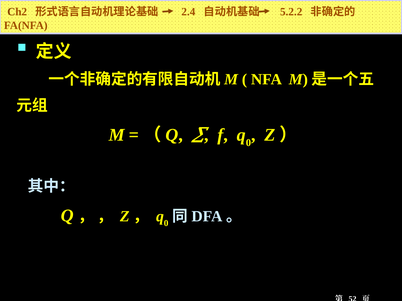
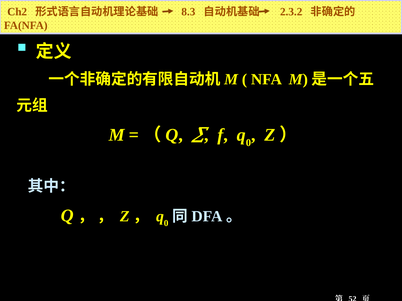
2.4: 2.4 -> 8.3 (188, 12)
5.2.2: 5.2.2 -> 2.3.2 (291, 12)
